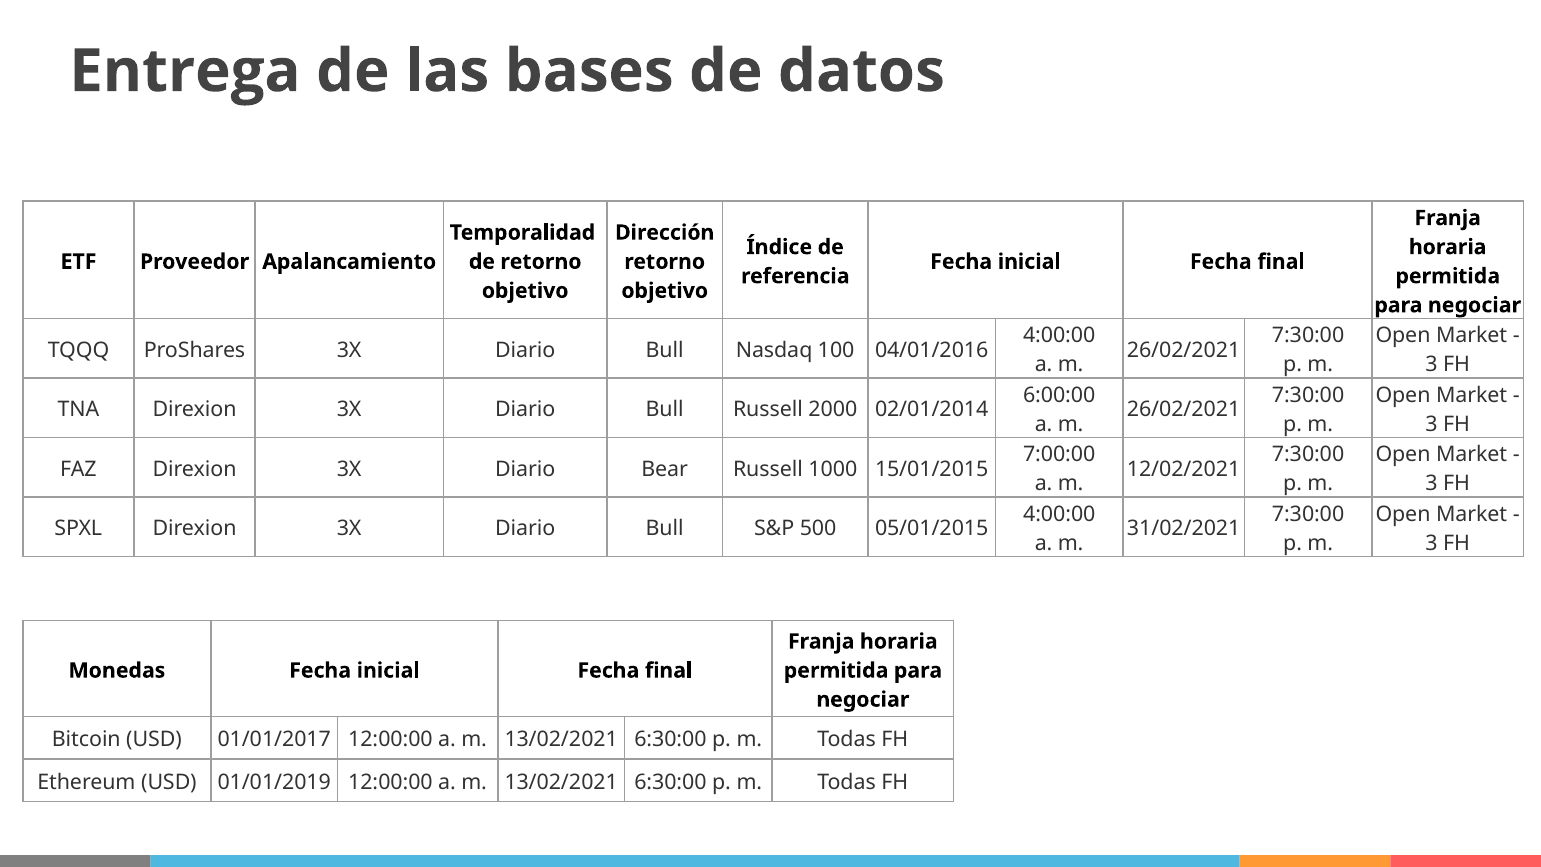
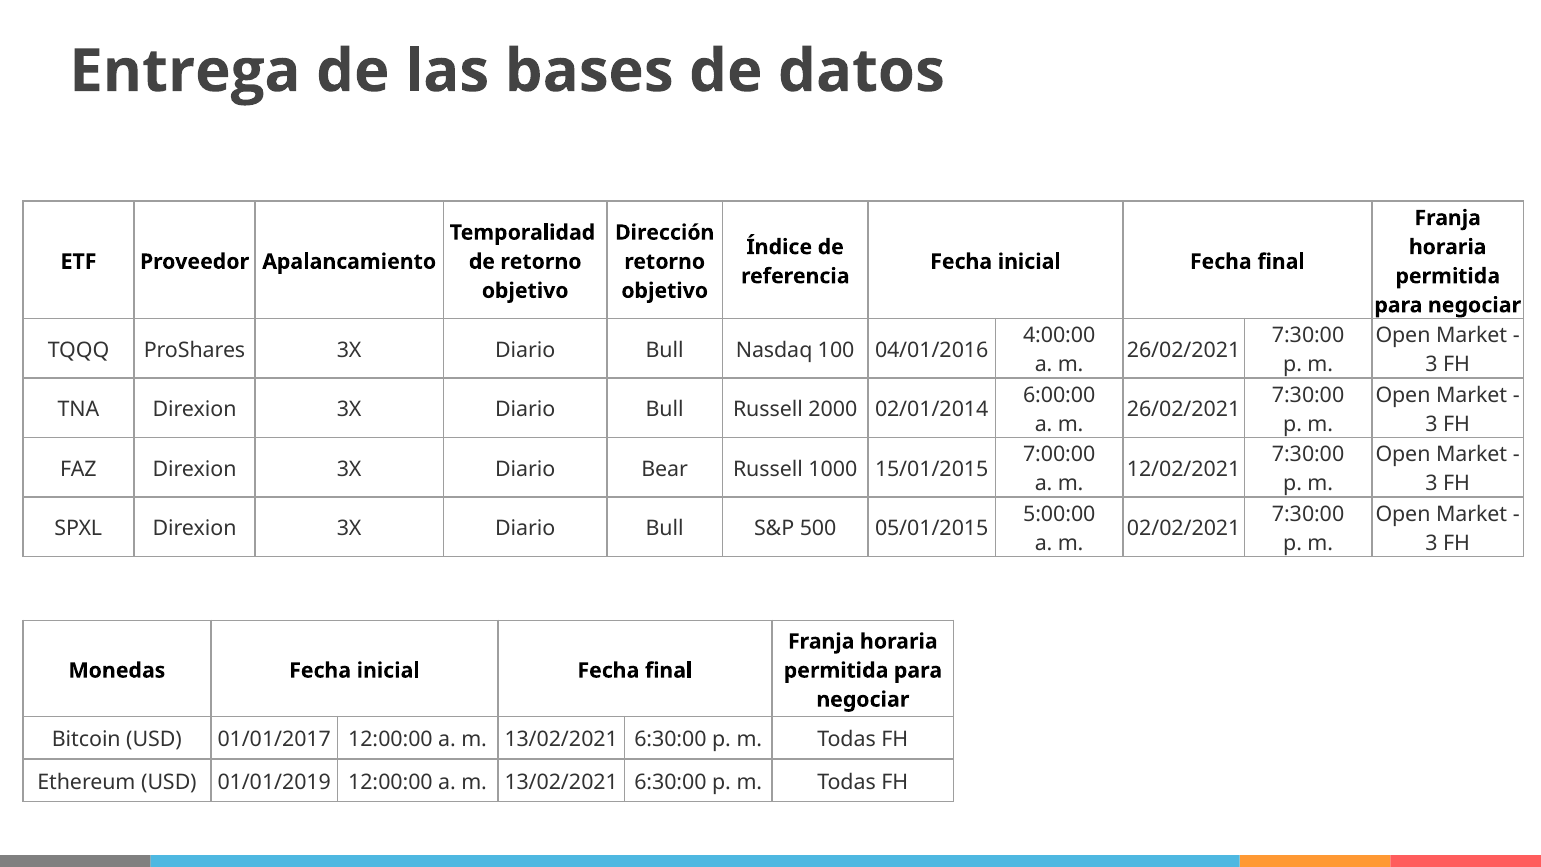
4:00:00: 4:00:00 -> 5:00:00 (1059, 514)
31/02/2021: 31/02/2021 -> 02/02/2021 (1184, 529)
